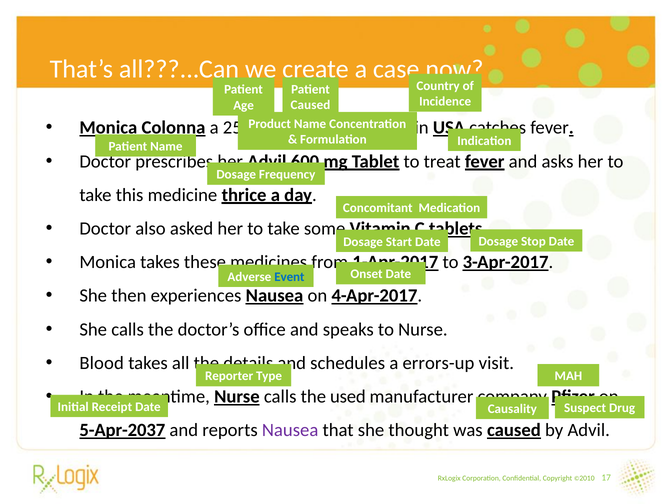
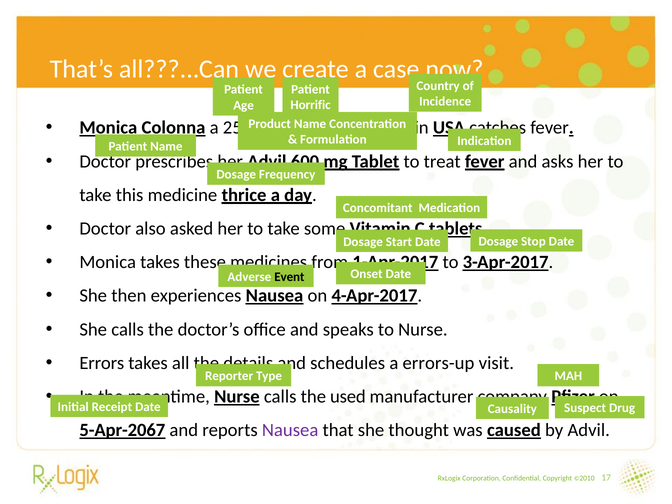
Caused: Caused -> Horrific (311, 105)
Event colour: blue -> black (289, 277)
Blood: Blood -> Errors (102, 363)
5-Apr-2037: 5-Apr-2037 -> 5-Apr-2067 (122, 430)
